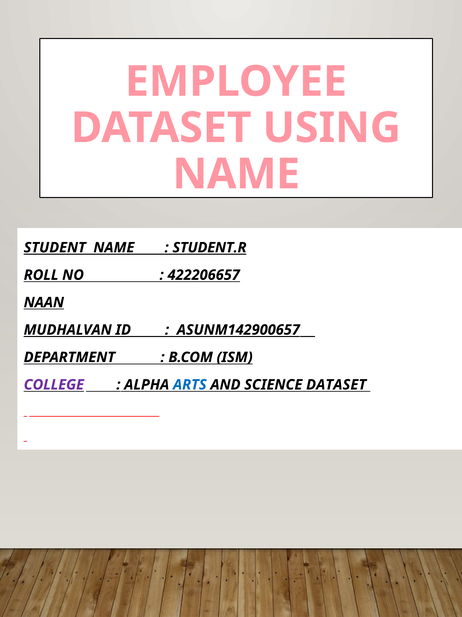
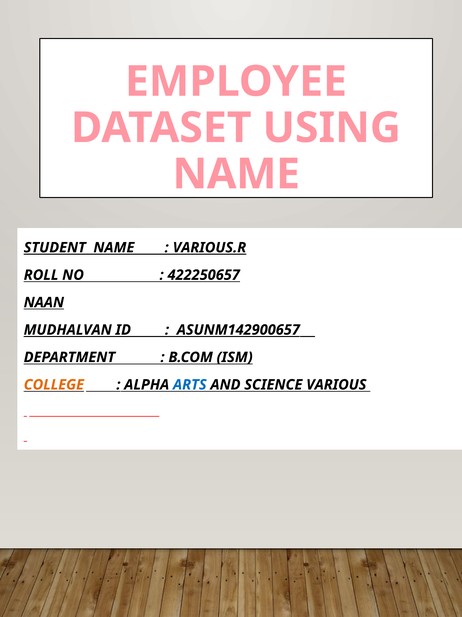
STUDENT.R: STUDENT.R -> VARIOUS.R (209, 247)
422206657: 422206657 -> 422250657 (204, 275)
COLLEGE colour: purple -> orange (54, 384)
SCIENCE DATASET: DATASET -> VARIOUS (336, 384)
